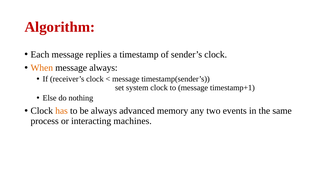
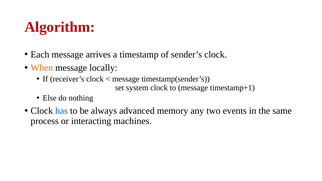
replies: replies -> arrives (98, 54)
message always: always -> locally (103, 68)
has colour: orange -> blue (62, 111)
